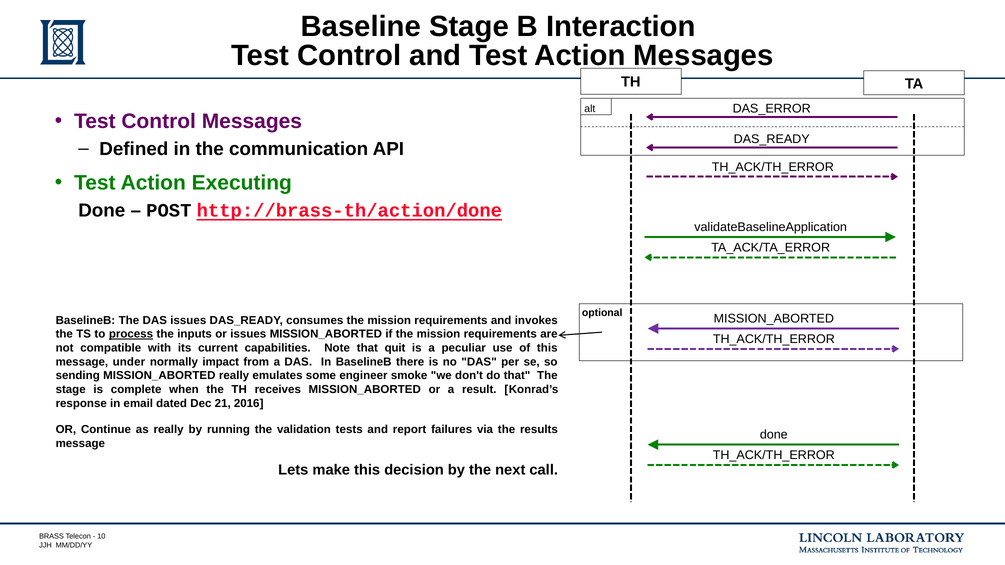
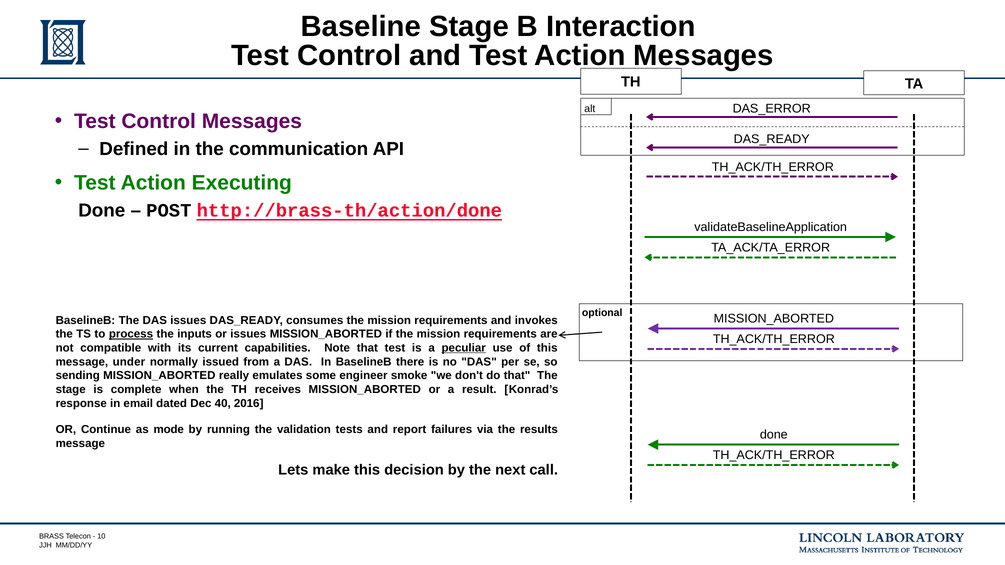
that quit: quit -> test (395, 348)
peculiar underline: none -> present (464, 348)
impact: impact -> issued (221, 362)
21: 21 -> 40 (223, 404)
as really: really -> mode (169, 430)
